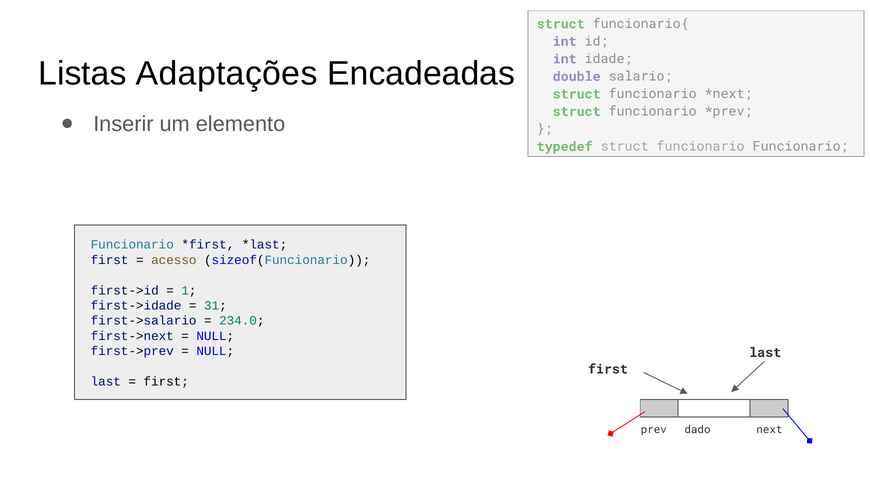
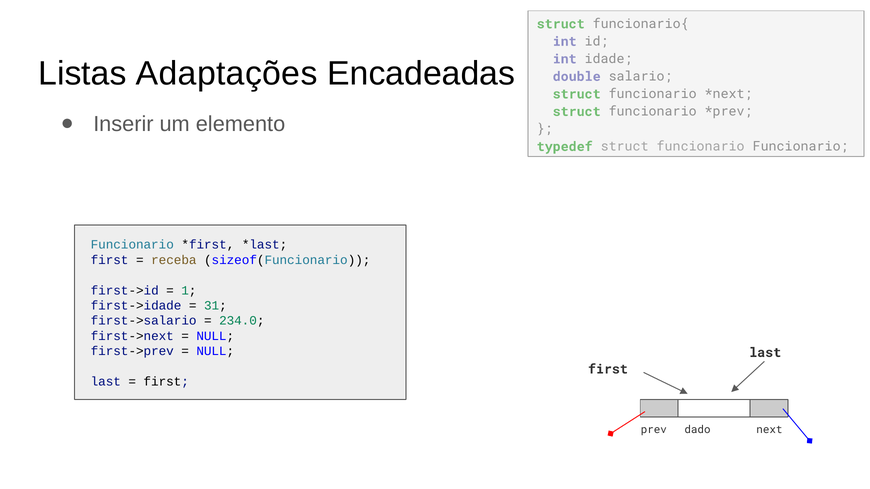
acesso: acesso -> receba (174, 260)
